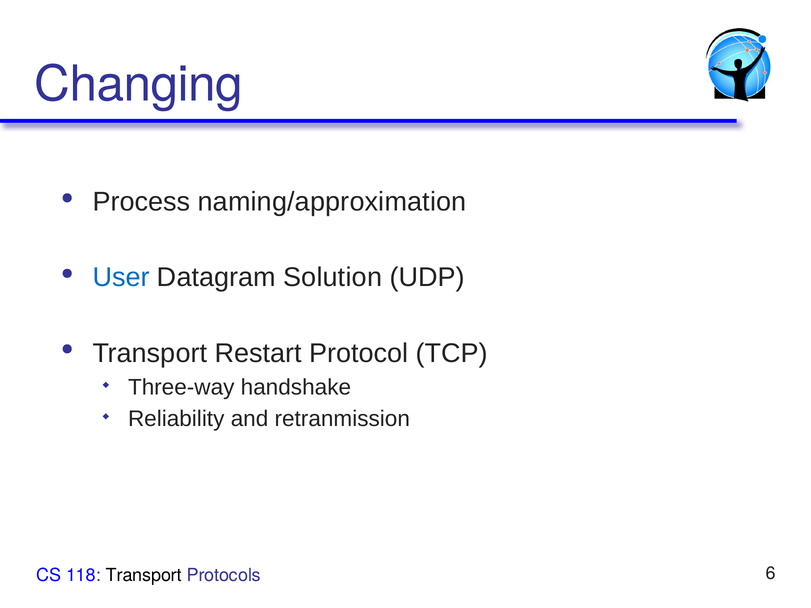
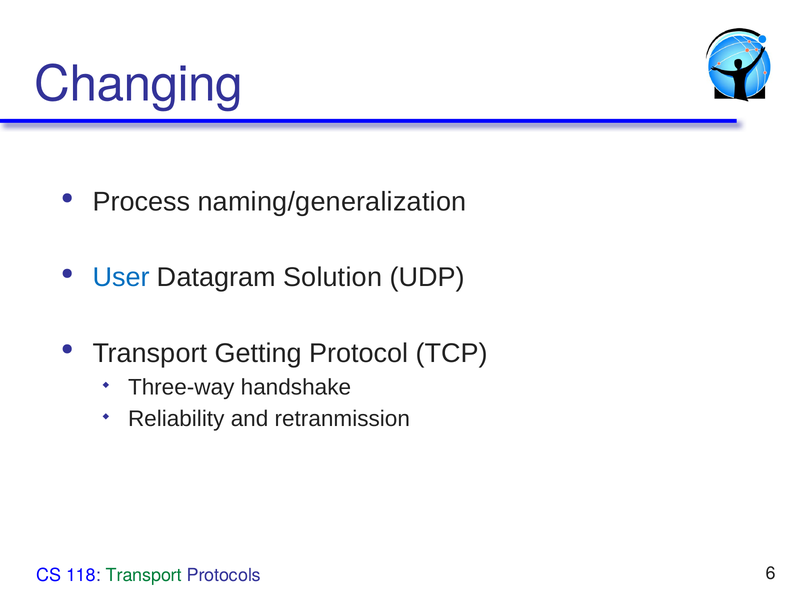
naming/approximation: naming/approximation -> naming/generalization (332, 202)
Restart: Restart -> Getting (258, 353)
Transport colour: black -> green (144, 576)
